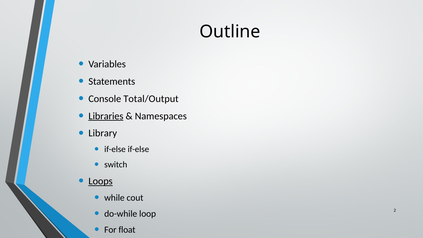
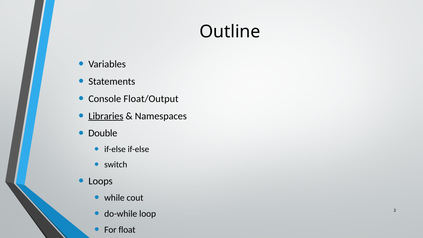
Total/Output: Total/Output -> Float/Output (151, 99)
Library: Library -> Double (103, 133)
Loops underline: present -> none (101, 181)
